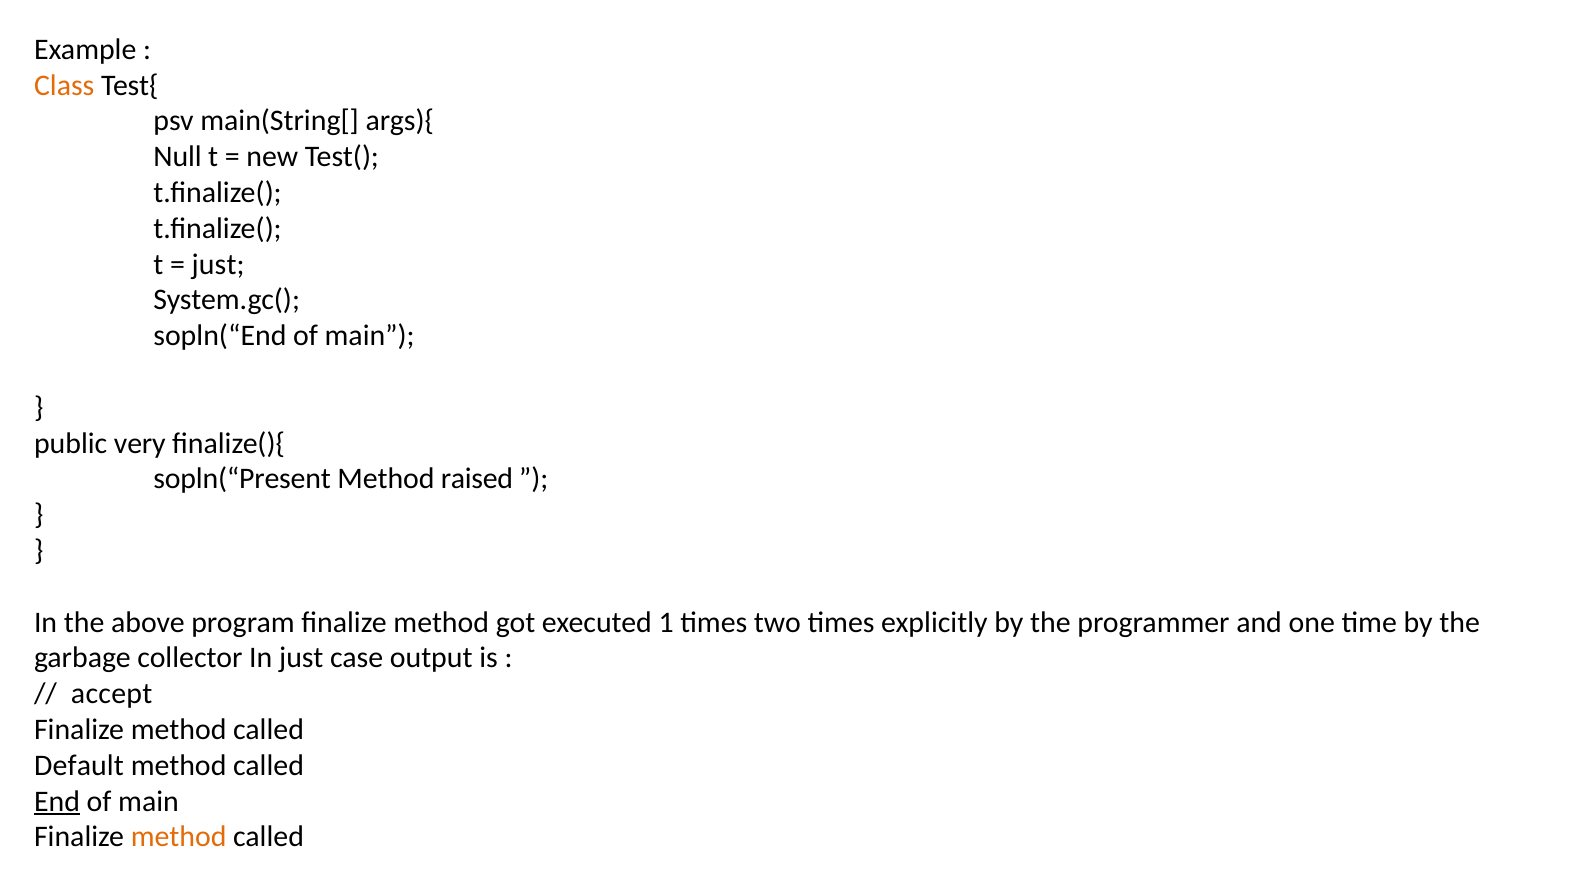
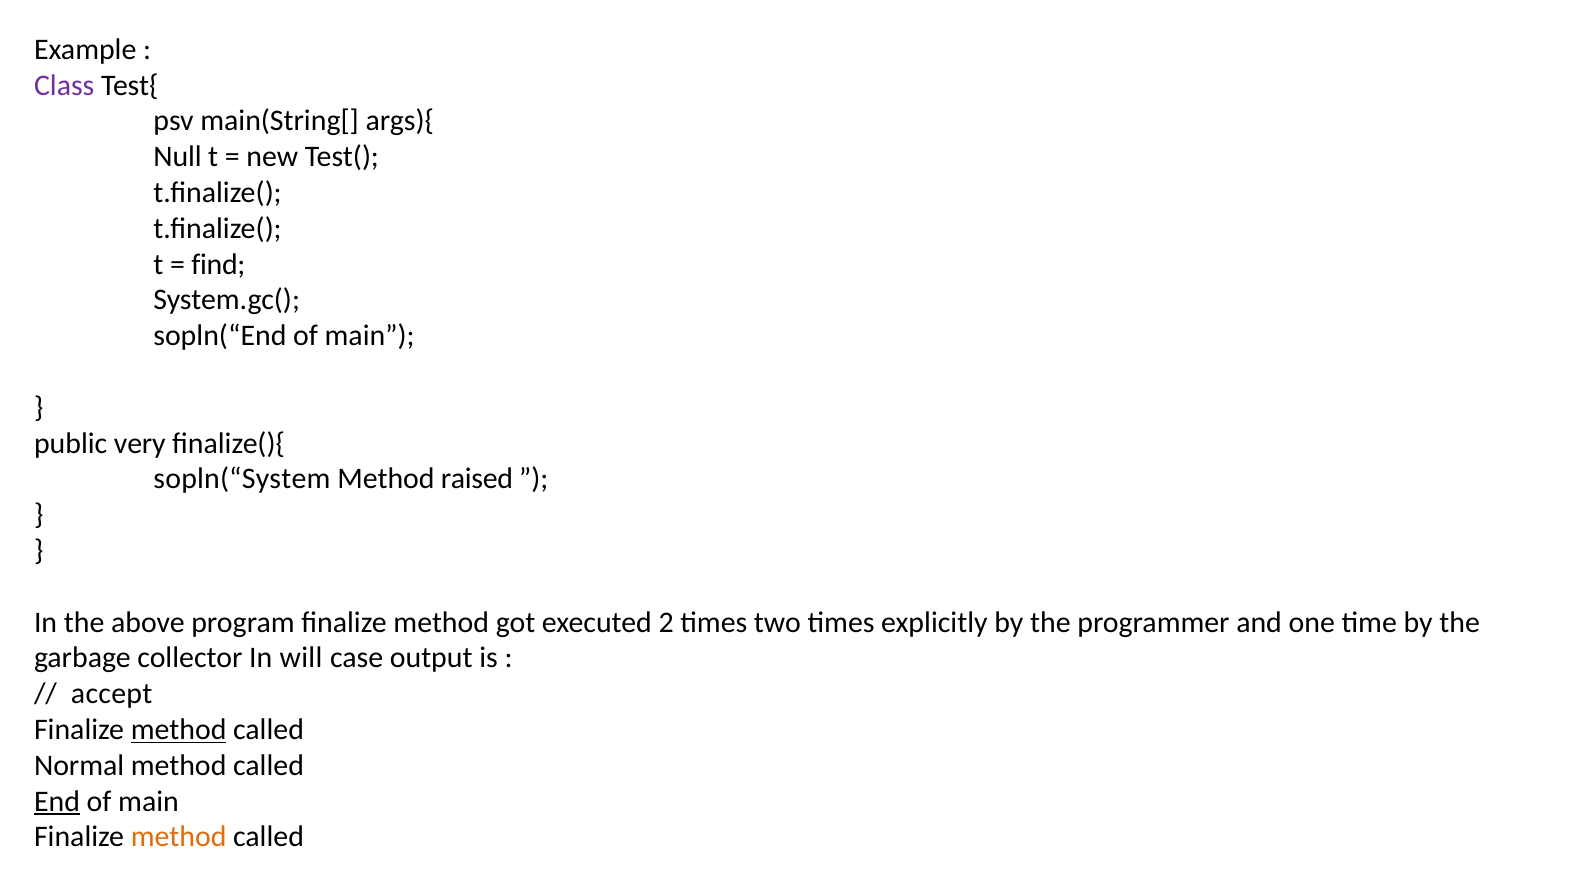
Class colour: orange -> purple (64, 85)
just: just -> find (218, 264)
sopln(“Present: sopln(“Present -> sopln(“System (242, 479)
1: 1 -> 2 (666, 623)
In just: just -> will (301, 658)
method underline: none -> present (179, 730)
Default: Default -> Normal (79, 766)
